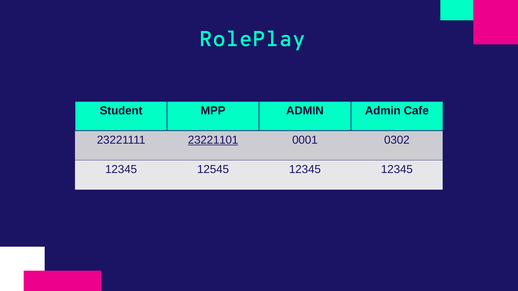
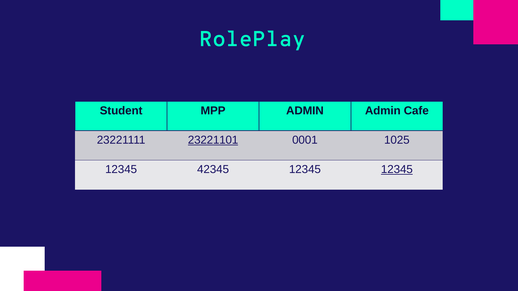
0302: 0302 -> 1025 (397, 140)
12545: 12545 -> 42345 (213, 170)
12345 underline: none -> present (397, 170)
